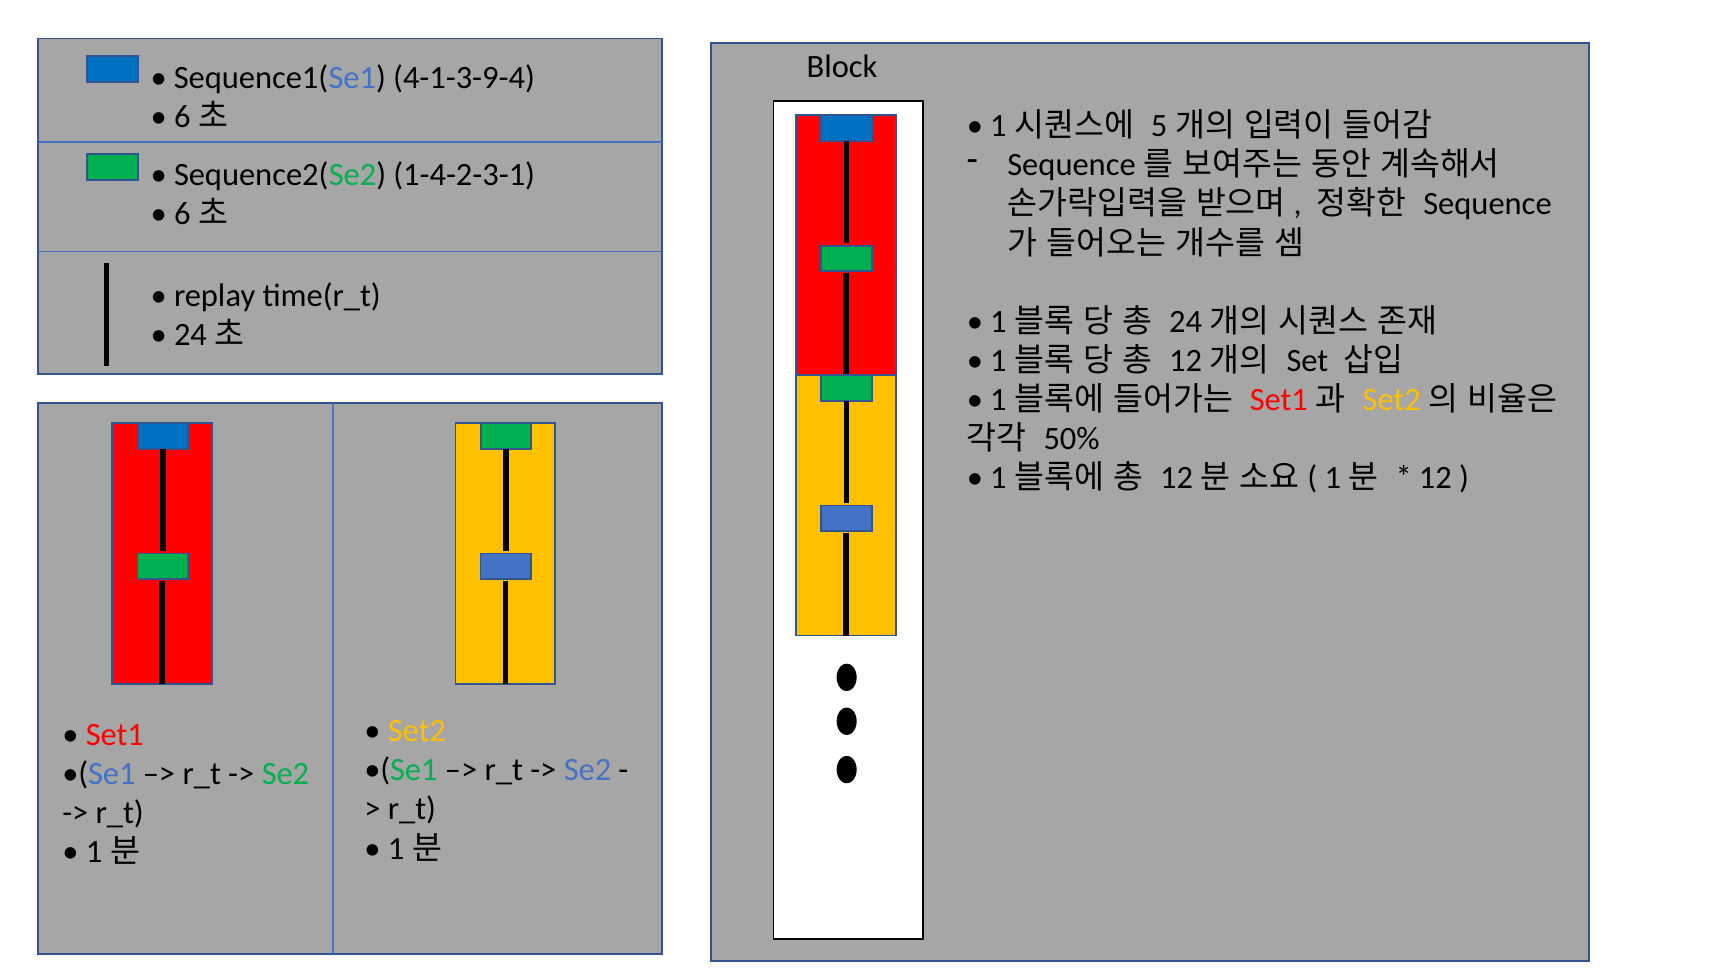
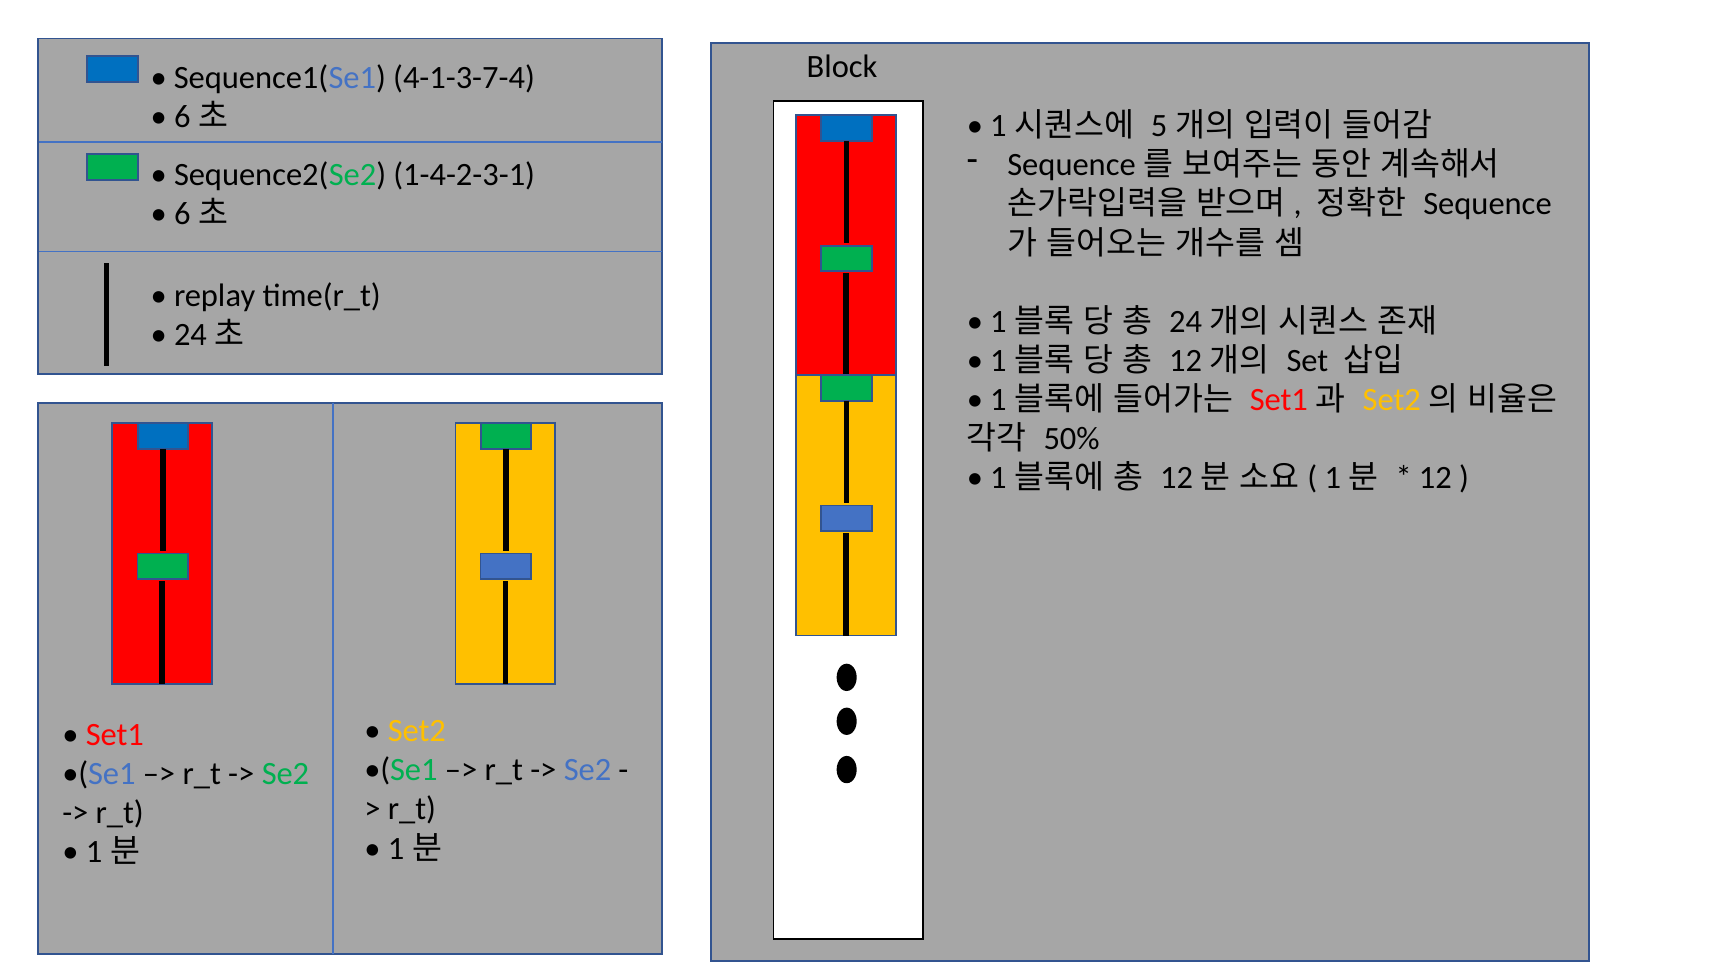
4-1-3-9-4: 4-1-3-9-4 -> 4-1-3-7-4 (464, 78)
